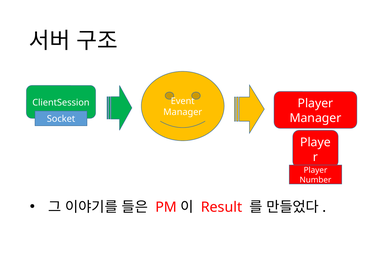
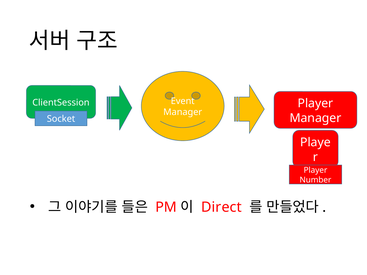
Result: Result -> Direct (221, 207)
